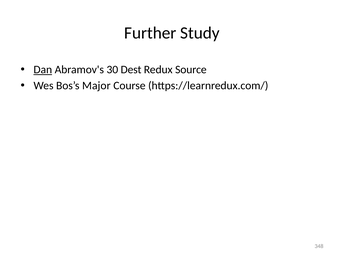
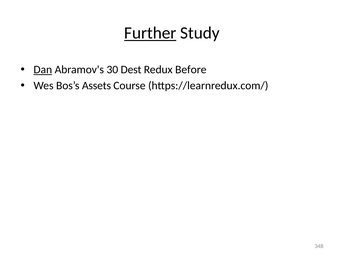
Further underline: none -> present (150, 33)
Source: Source -> Before (191, 70)
Major: Major -> Assets (96, 86)
